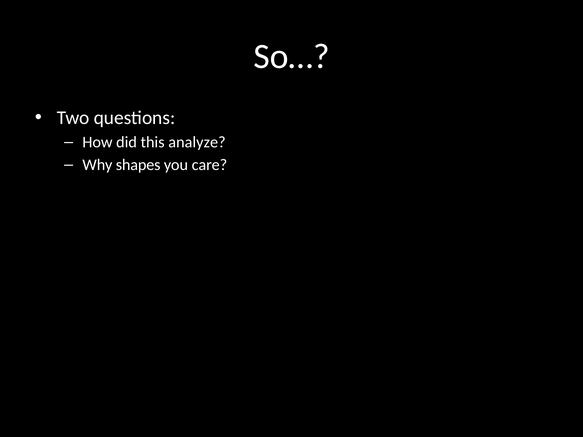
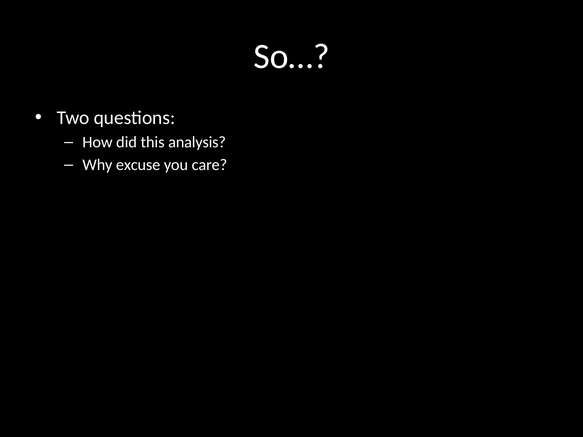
analyze: analyze -> analysis (197, 142)
shapes: shapes -> excuse (138, 165)
